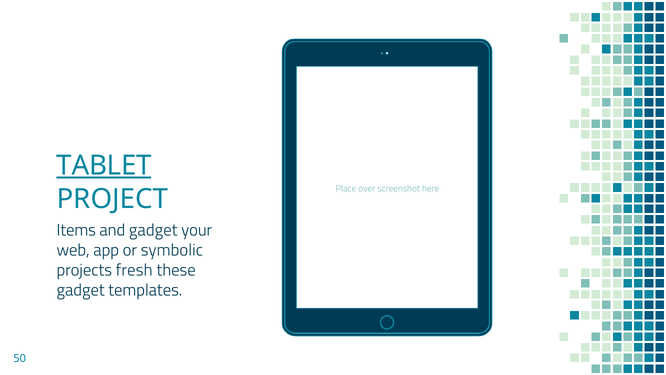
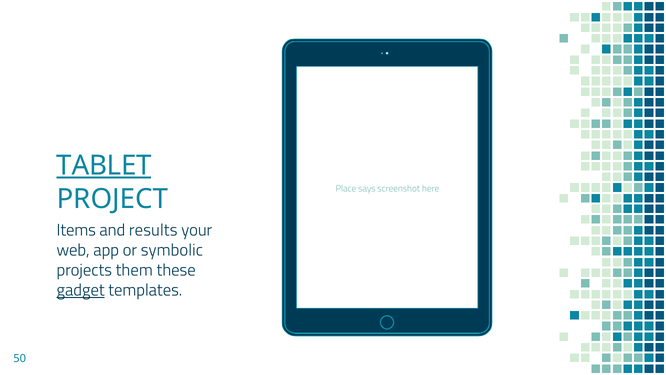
over: over -> says (367, 188)
and gadget: gadget -> results (153, 230)
fresh: fresh -> them (134, 270)
gadget underline: none -> present (81, 290)
